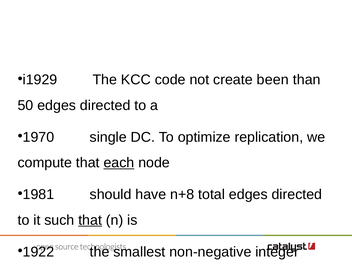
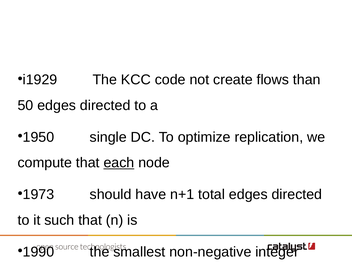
been: been -> flows (273, 80)
1970: 1970 -> 1950 (38, 137)
1981: 1981 -> 1973 (38, 194)
n+8: n+8 -> n+1 (182, 194)
that underline: present -> none (90, 220)
1922: 1922 -> 1990 (38, 252)
